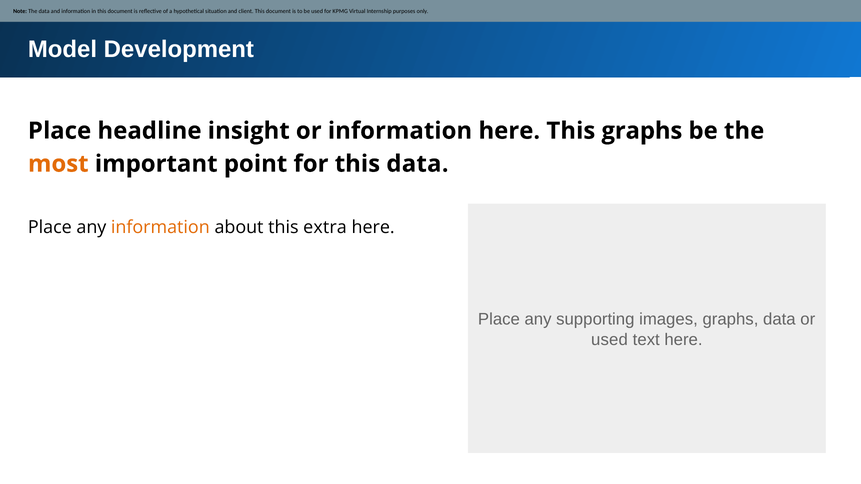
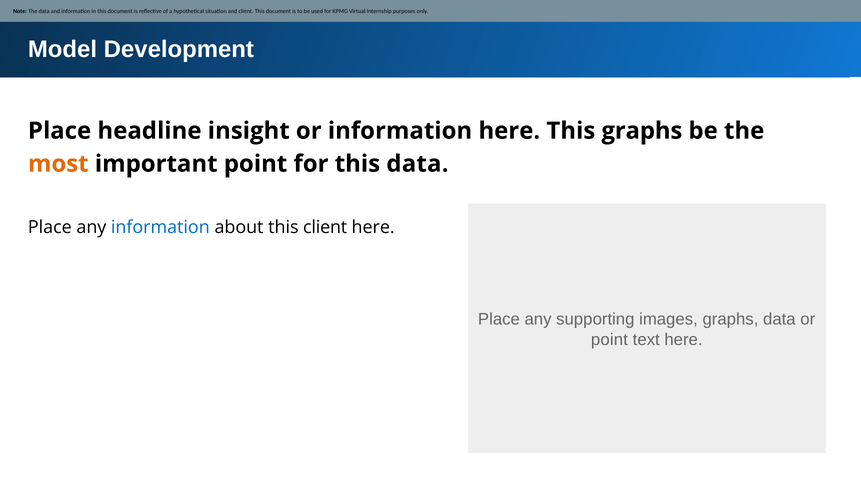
information colour: orange -> blue (160, 228)
this extra: extra -> client (325, 228)
used: used -> point (609, 340)
